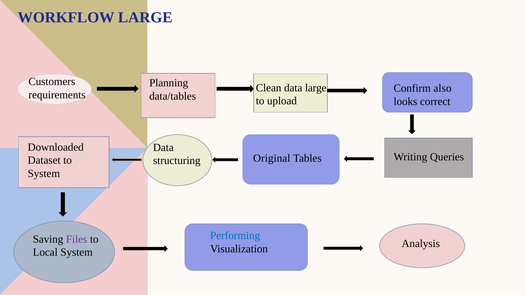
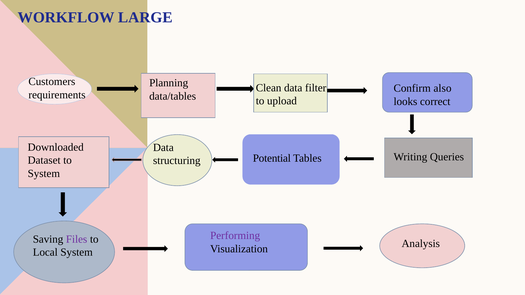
data large: large -> filter (316, 88)
Original: Original -> Potential (272, 158)
Performing colour: blue -> purple (235, 236)
